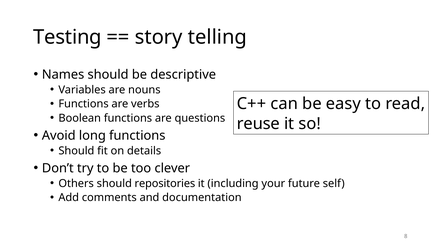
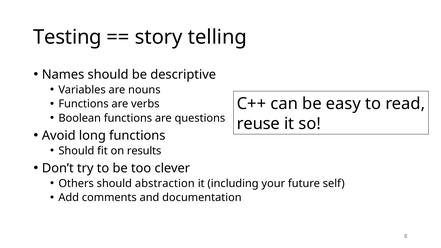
details: details -> results (144, 151)
repositories: repositories -> abstraction (165, 183)
